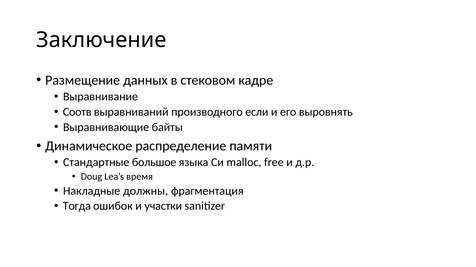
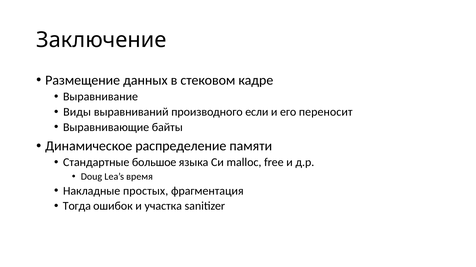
Соотв: Соотв -> Виды (77, 112)
выровнять: выровнять -> переносит (326, 112)
должны: должны -> простых (146, 191)
участки: участки -> участка (163, 207)
